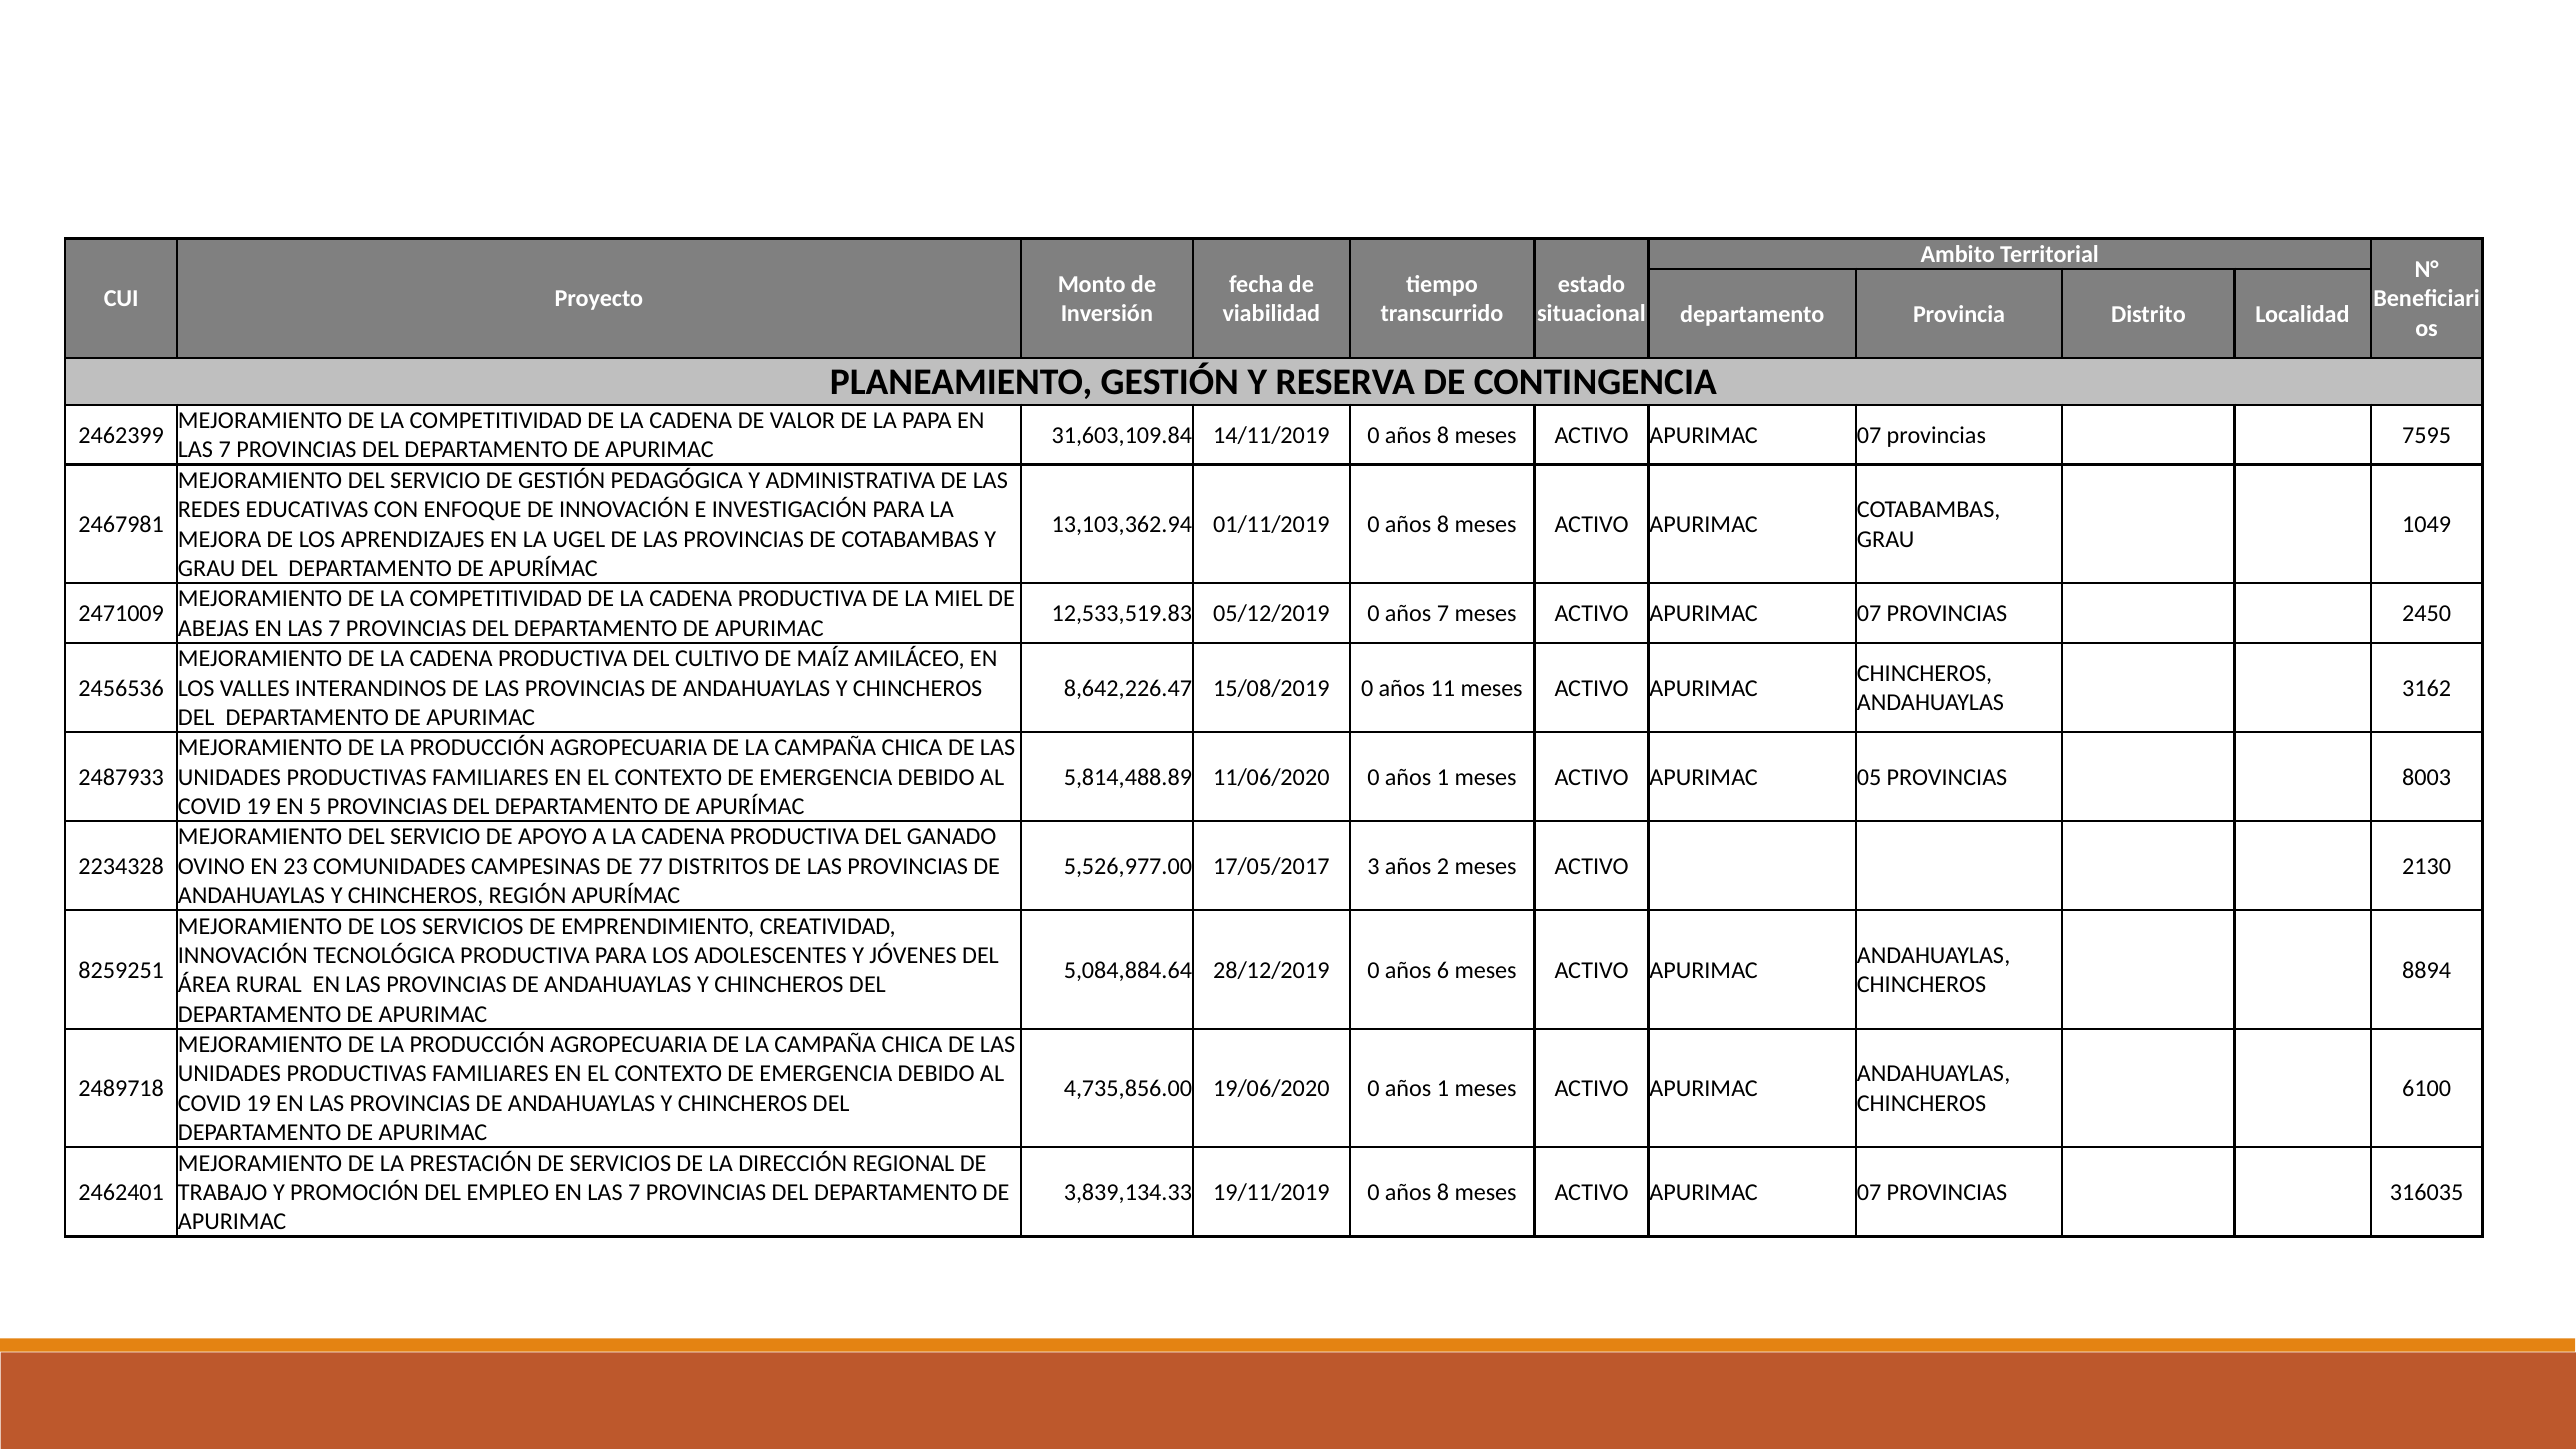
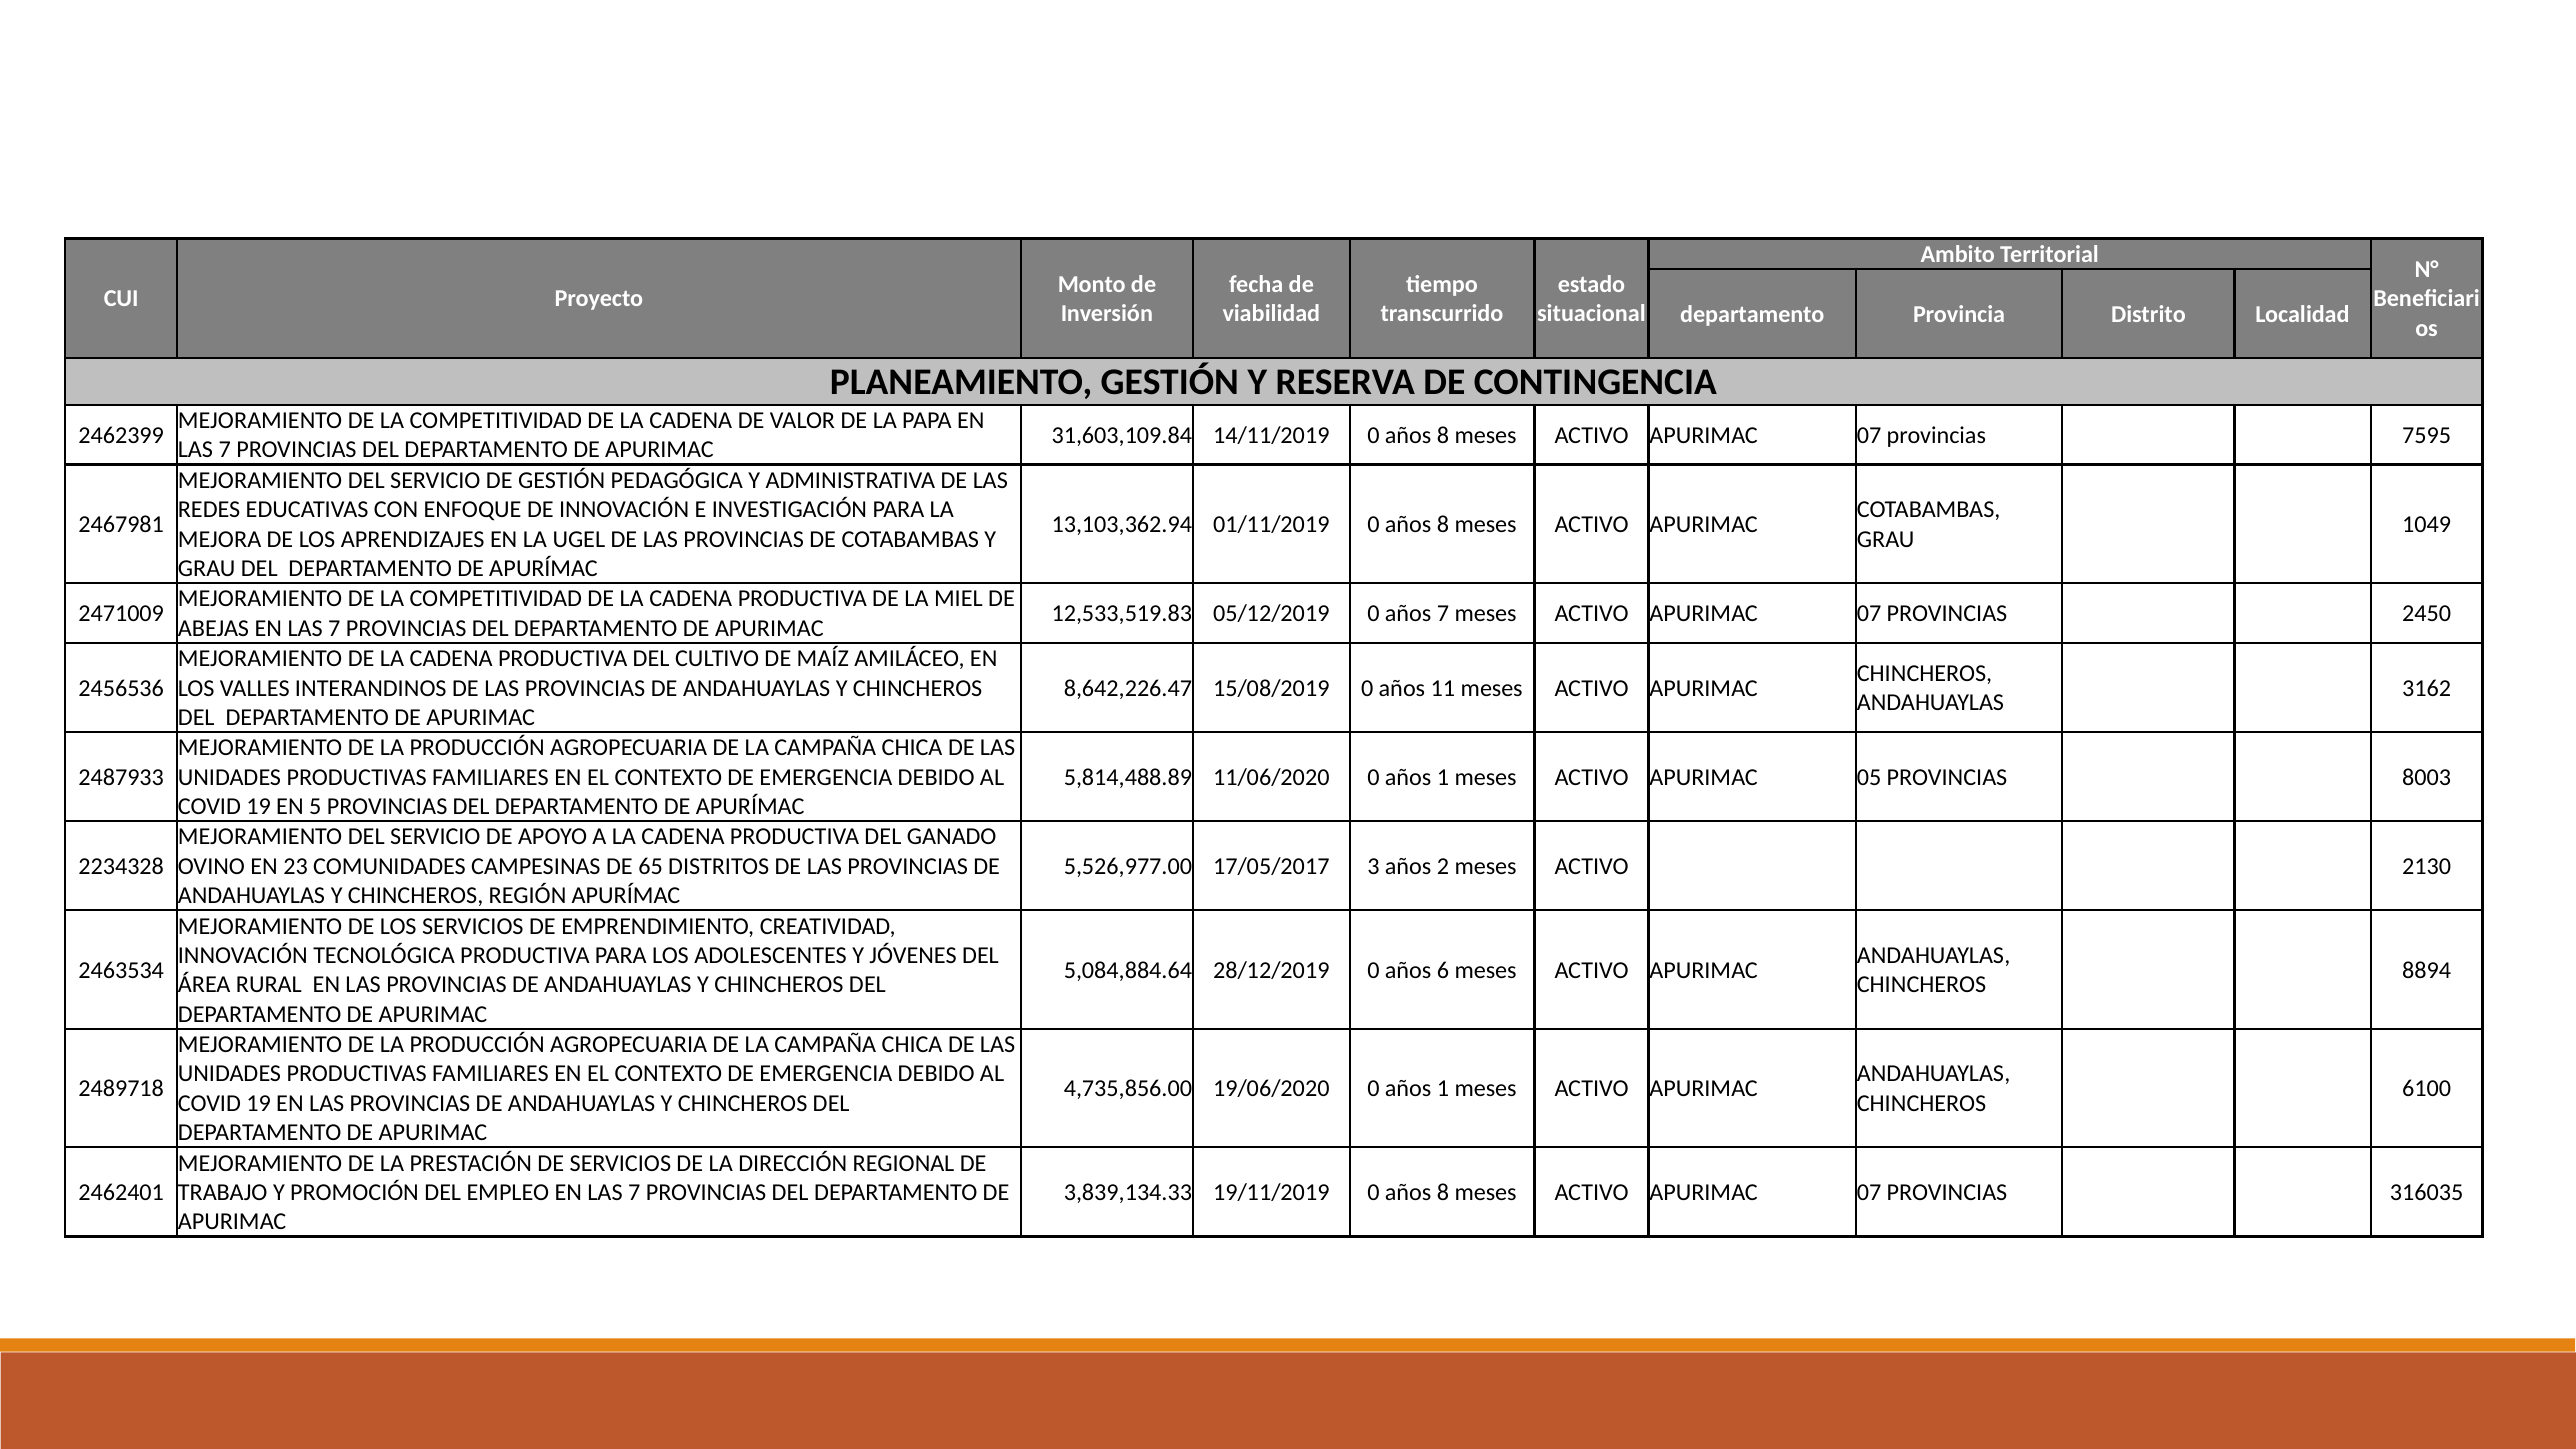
77: 77 -> 65 (651, 866)
8259251: 8259251 -> 2463534 (121, 970)
